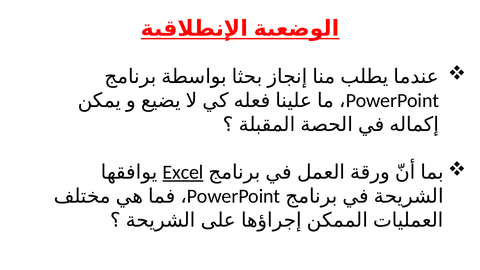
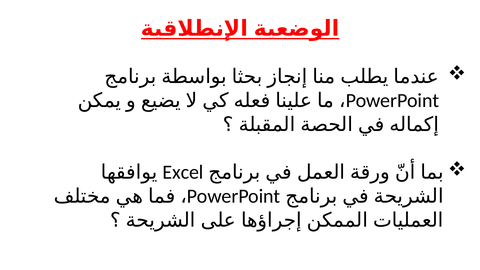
Excel underline: present -> none (183, 172)
